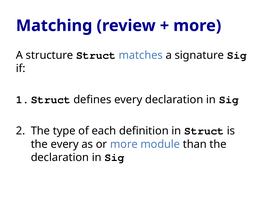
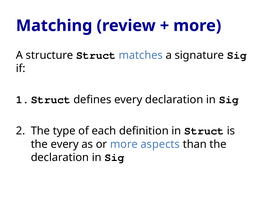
module: module -> aspects (160, 144)
